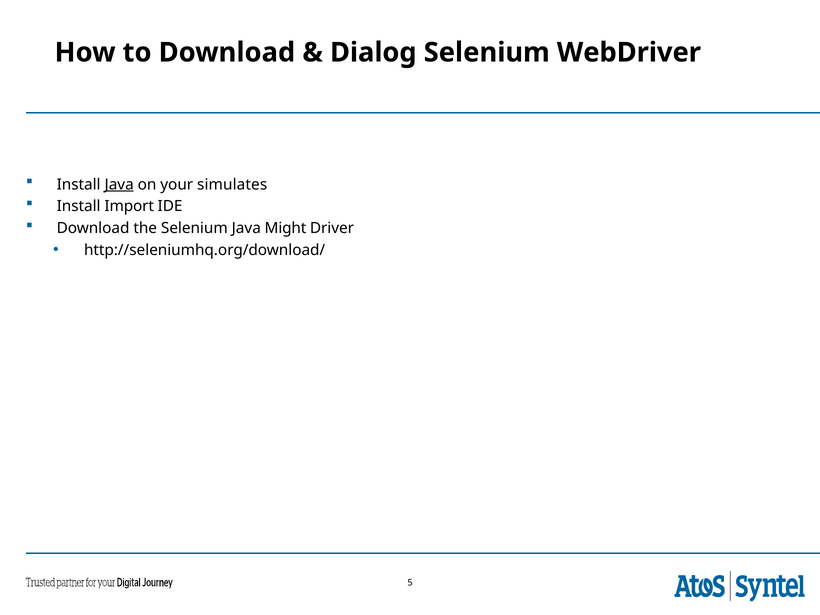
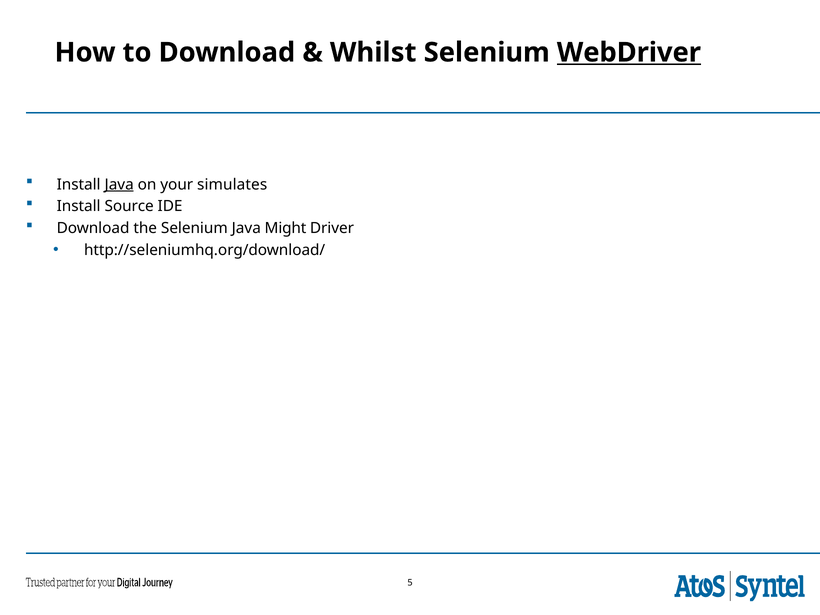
Dialog: Dialog -> Whilst (373, 52)
WebDriver underline: none -> present (629, 52)
Import: Import -> Source (129, 206)
